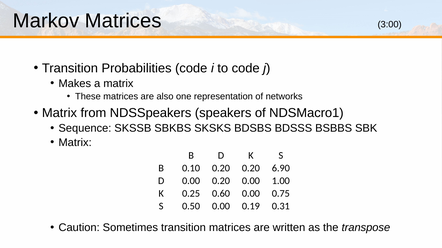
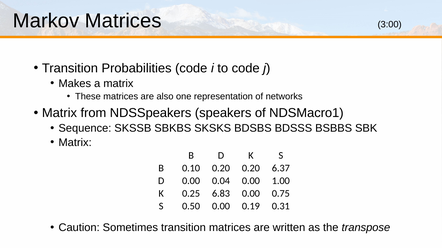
6.90: 6.90 -> 6.37 (281, 169)
0.00 0.20: 0.20 -> 0.04 (221, 181)
0.60: 0.60 -> 6.83 (221, 194)
